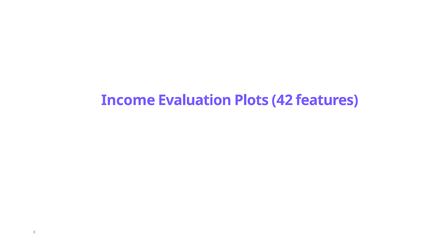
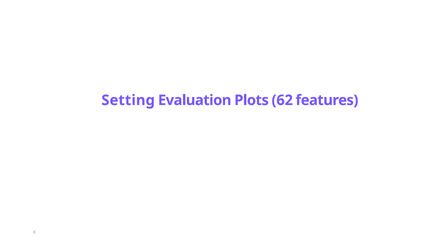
Income: Income -> Setting (128, 100)
42: 42 -> 62 (282, 100)
